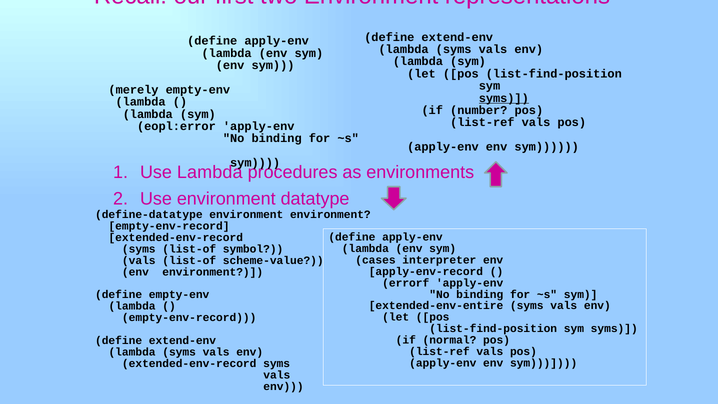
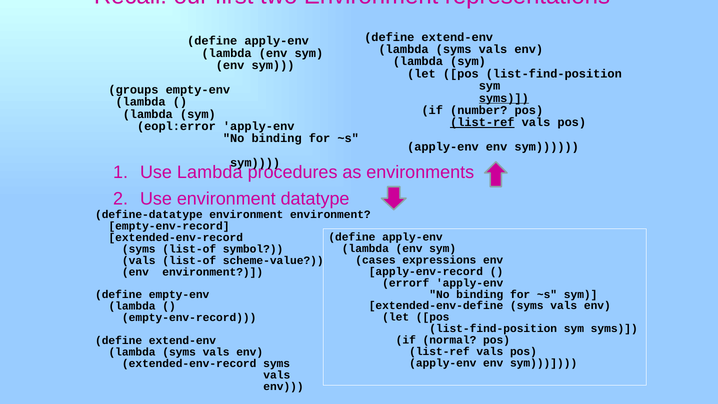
merely: merely -> groups (134, 90)
list-ref underline: none -> present (482, 122)
interpreter: interpreter -> expressions (439, 260)
extended-env-entire: extended-env-entire -> extended-env-define (436, 306)
